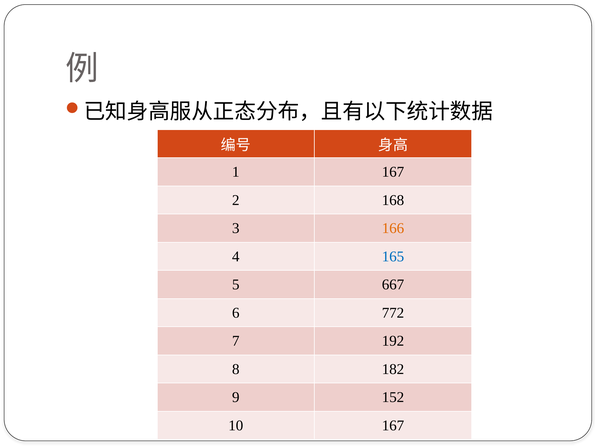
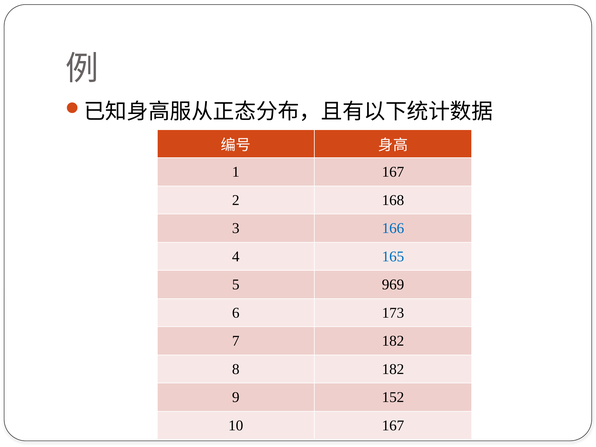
166 colour: orange -> blue (393, 228)
667: 667 -> 969 (393, 285)
772: 772 -> 173 (393, 313)
7 192: 192 -> 182 (393, 341)
